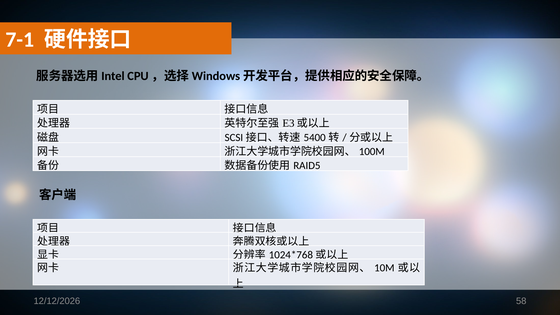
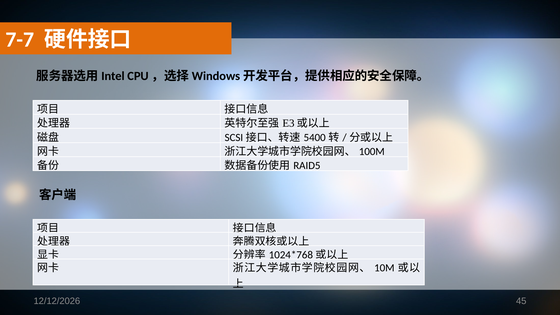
7-1: 7-1 -> 7-7 (20, 40)
58: 58 -> 45 (521, 301)
